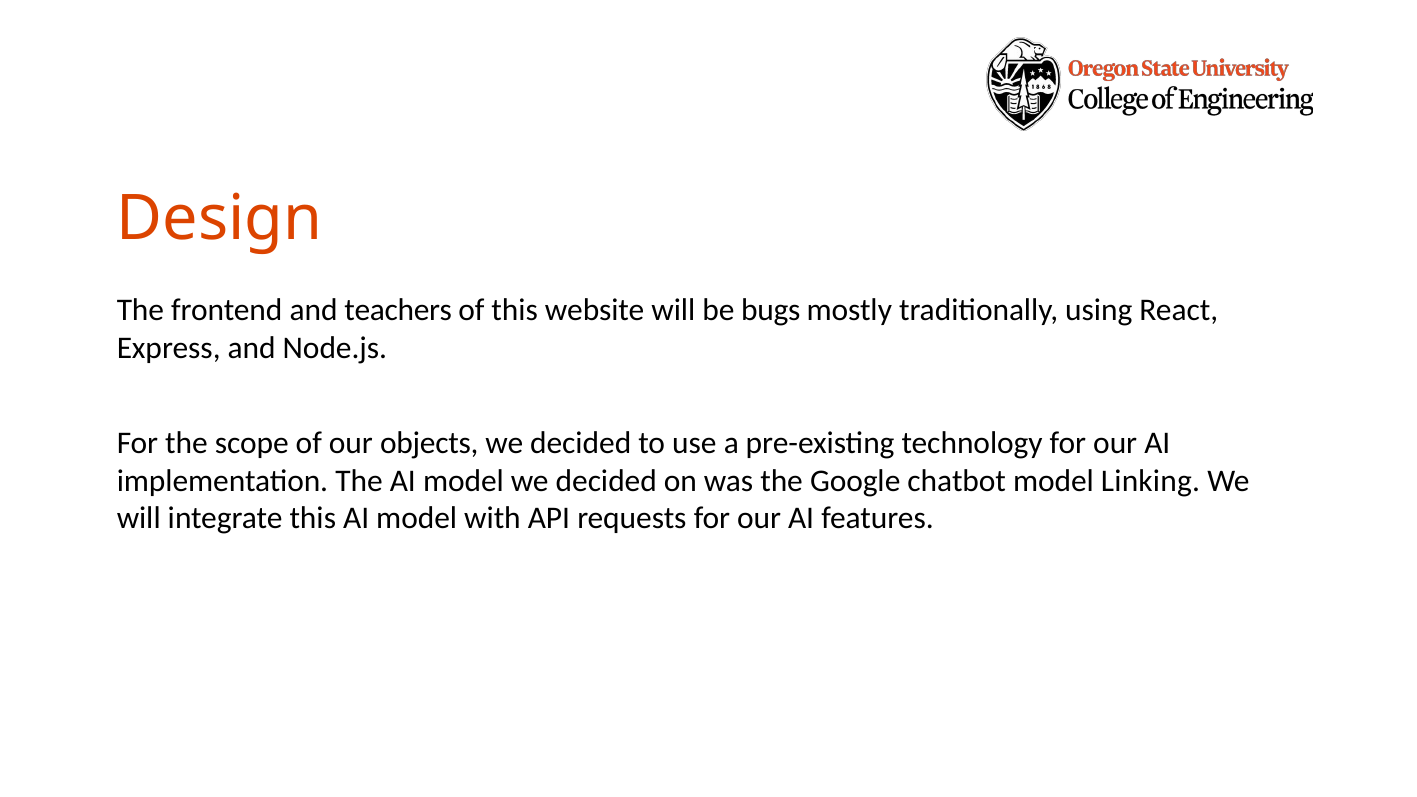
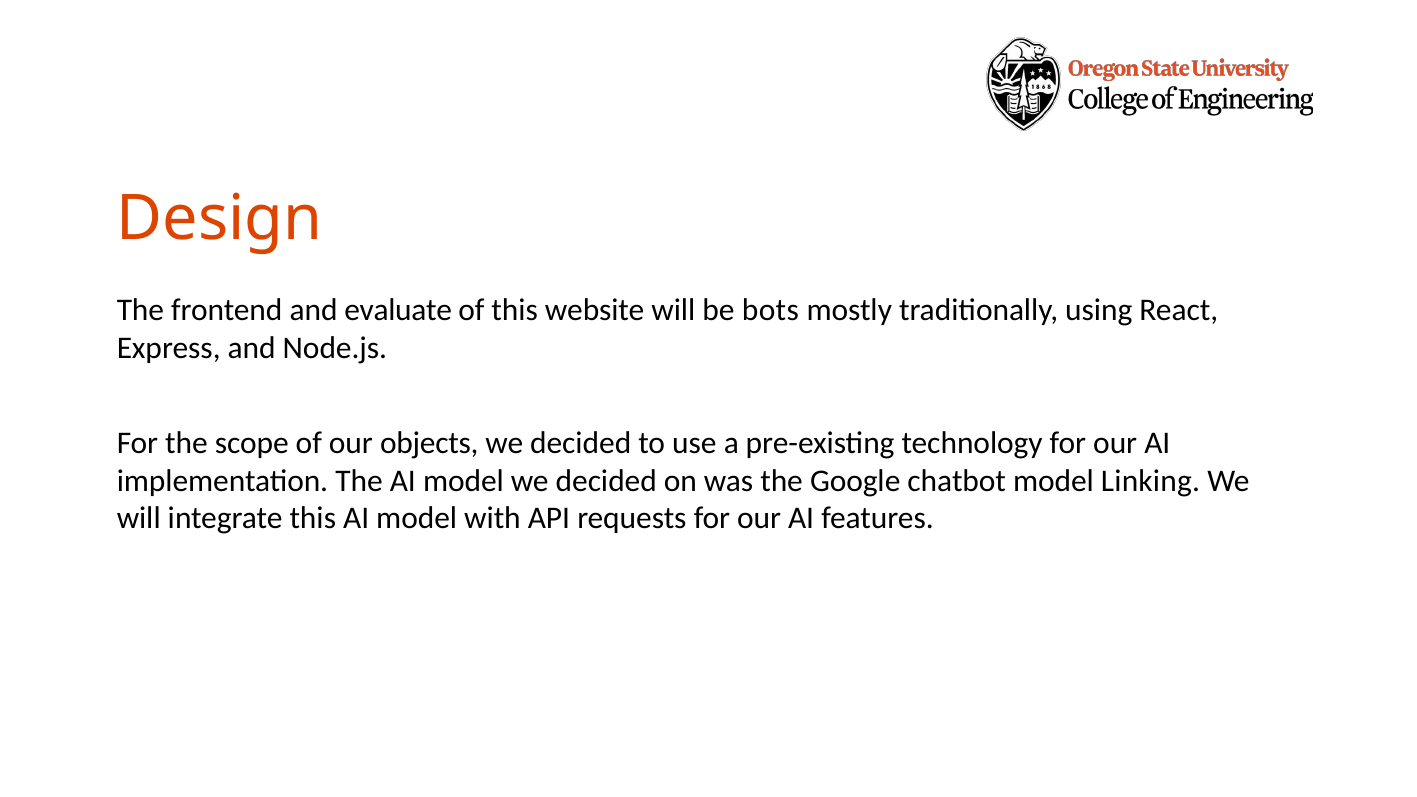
teachers: teachers -> evaluate (398, 310)
bugs: bugs -> bots (770, 310)
